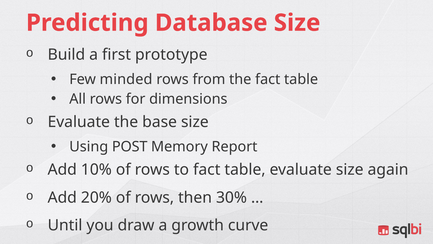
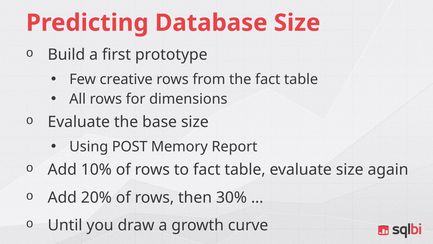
minded: minded -> creative (126, 79)
